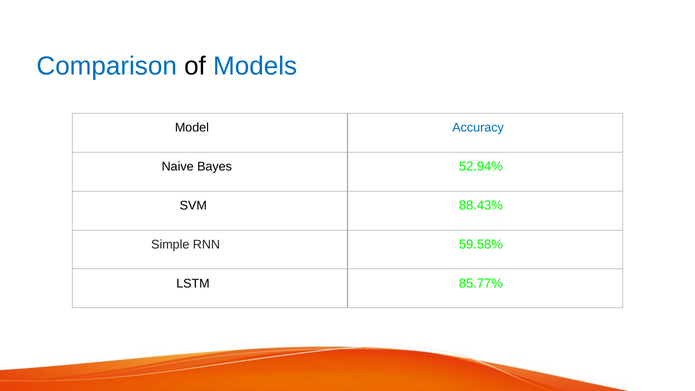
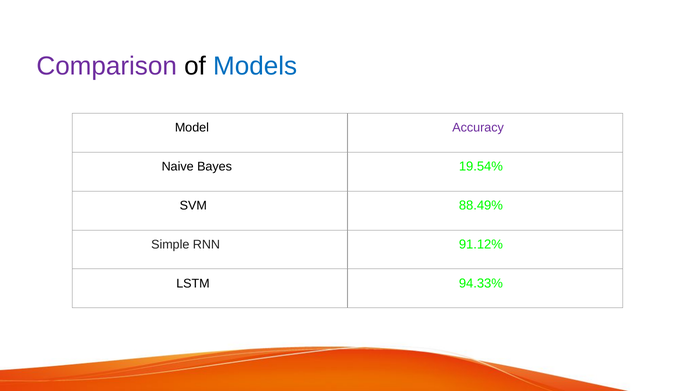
Comparison colour: blue -> purple (107, 66)
Accuracy colour: blue -> purple (478, 128)
52.94%: 52.94% -> 19.54% (481, 166)
88.43%: 88.43% -> 88.49% (481, 206)
59.58%: 59.58% -> 91.12% (481, 244)
85.77%: 85.77% -> 94.33% (481, 283)
